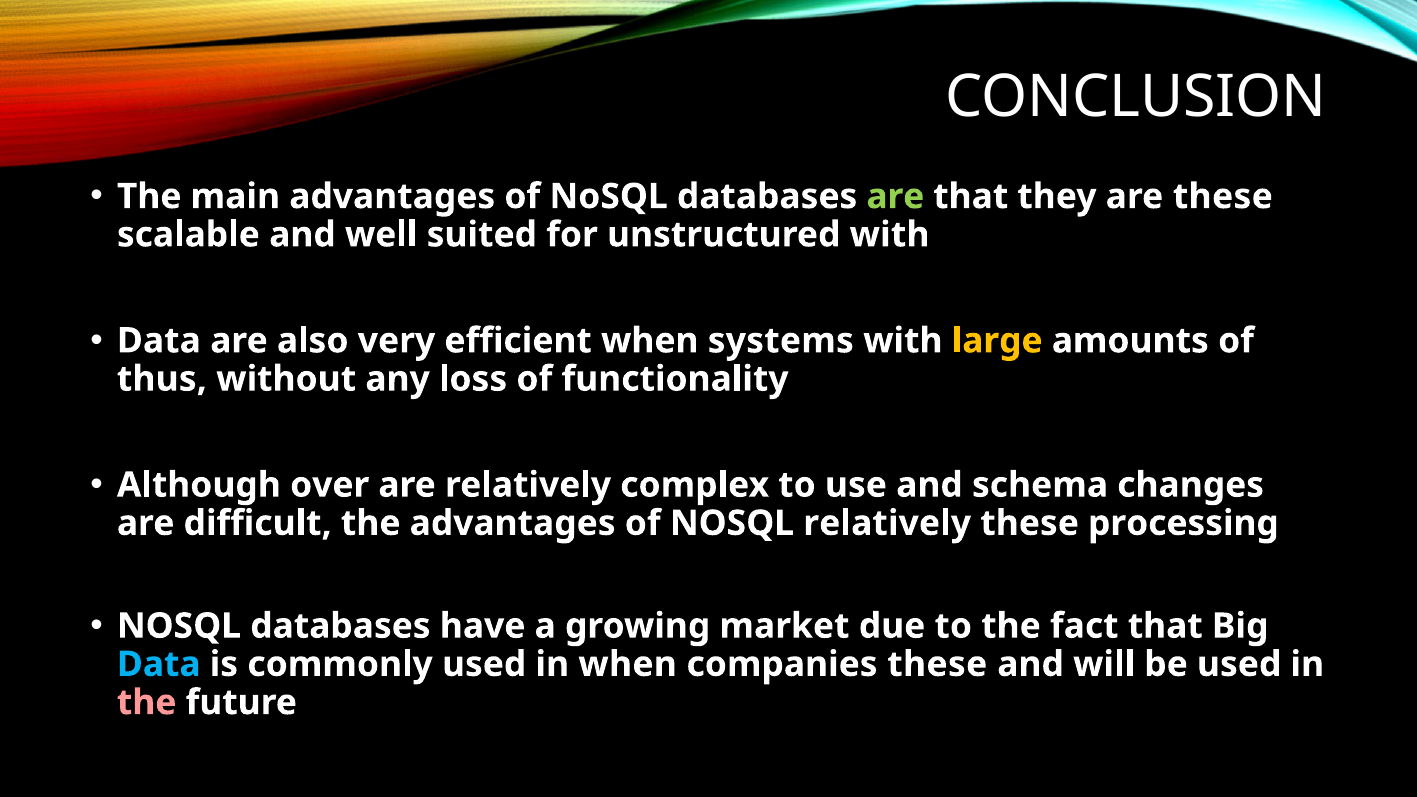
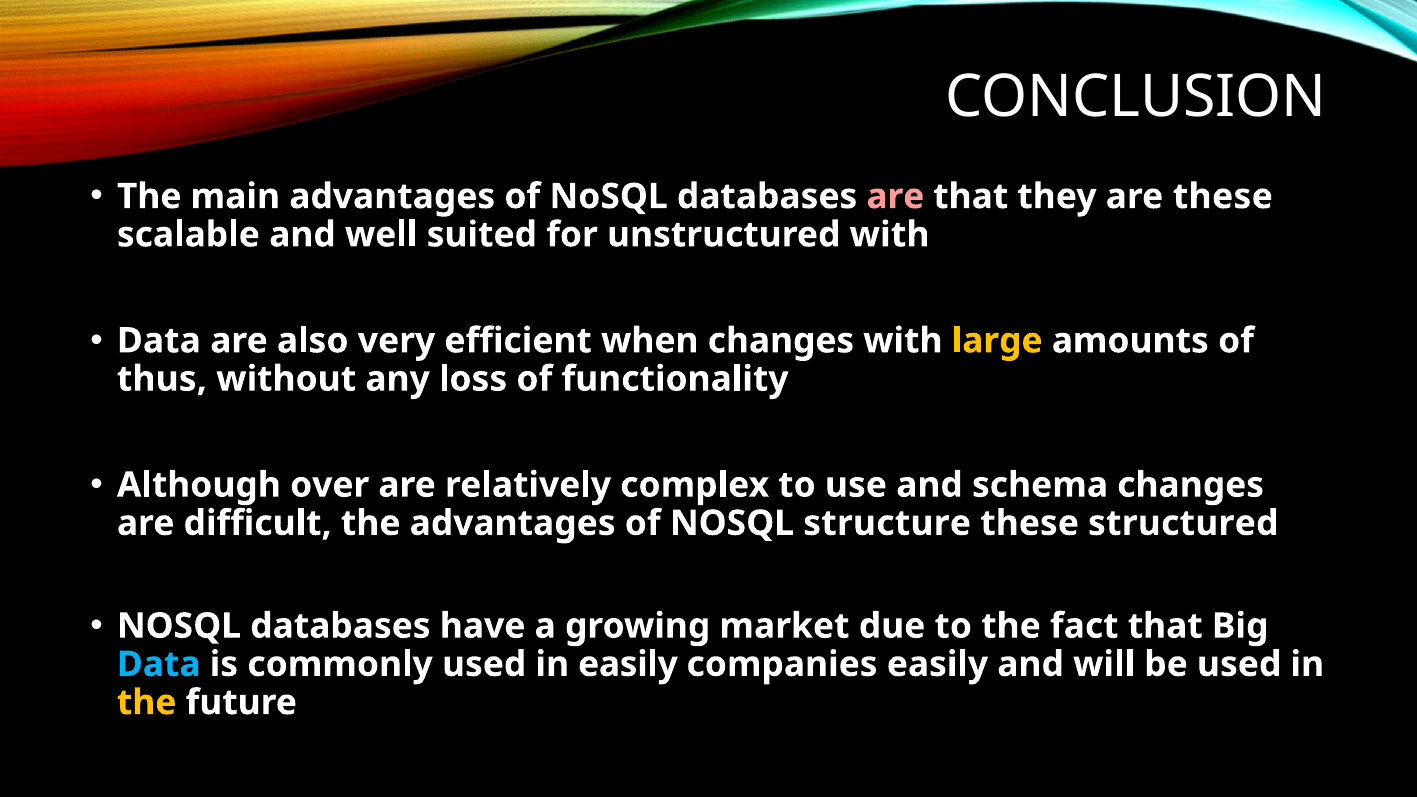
are colour: light green -> pink (895, 197)
when systems: systems -> changes (781, 341)
NOSQL relatively: relatively -> structure (887, 523)
processing: processing -> structured (1183, 523)
in when: when -> easily (628, 664)
companies these: these -> easily (937, 664)
the colour: pink -> yellow (147, 703)
